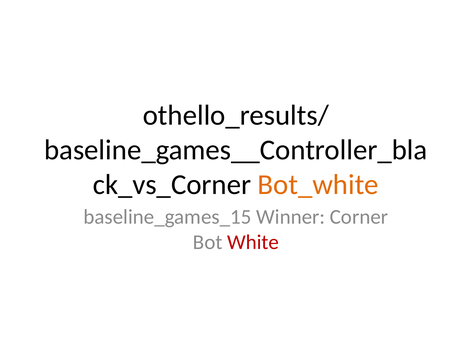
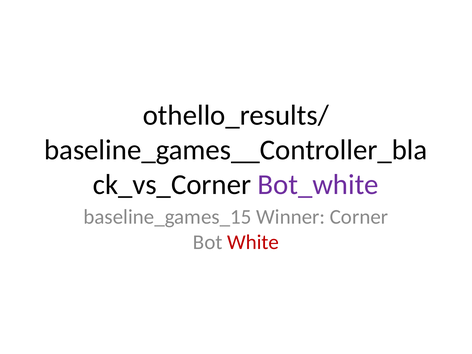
Bot_white colour: orange -> purple (318, 185)
